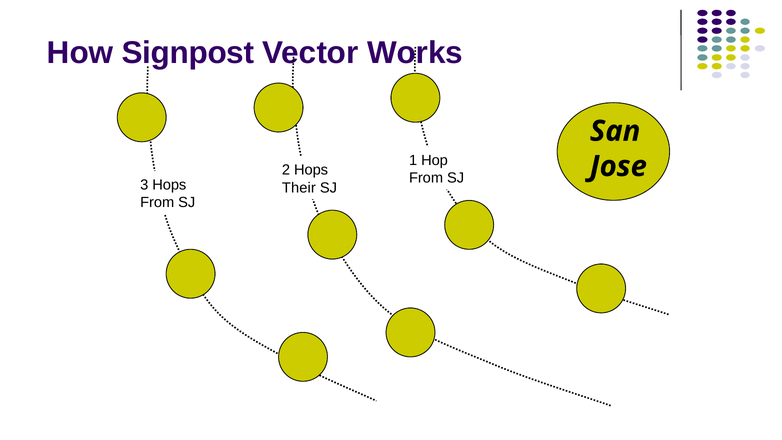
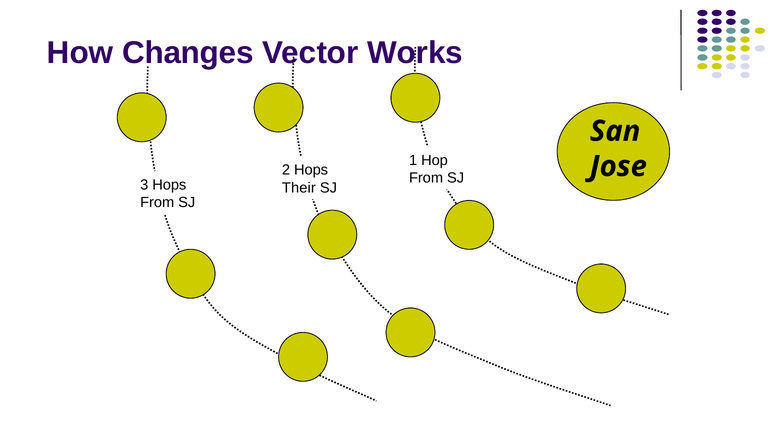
Signpost: Signpost -> Changes (188, 53)
